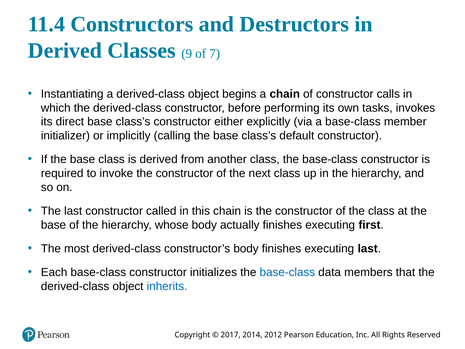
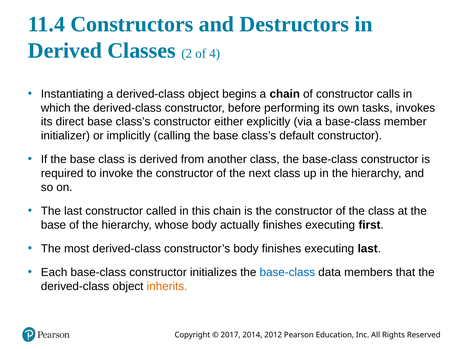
9: 9 -> 2 (187, 53)
7: 7 -> 4 (215, 53)
inherits colour: blue -> orange (167, 286)
